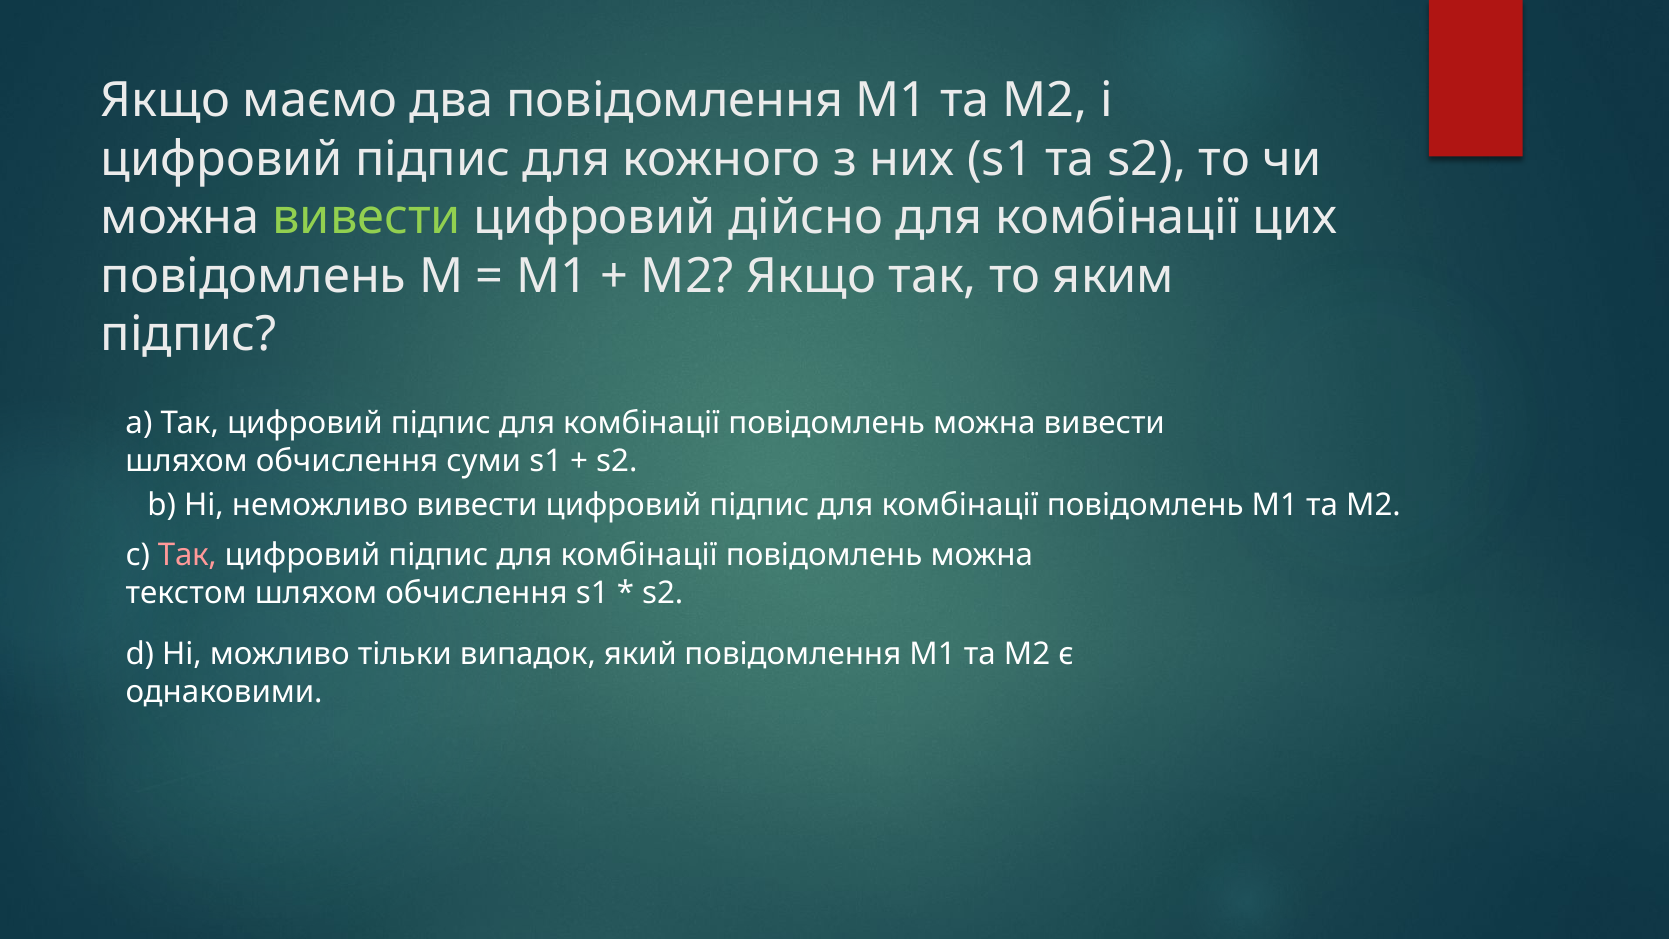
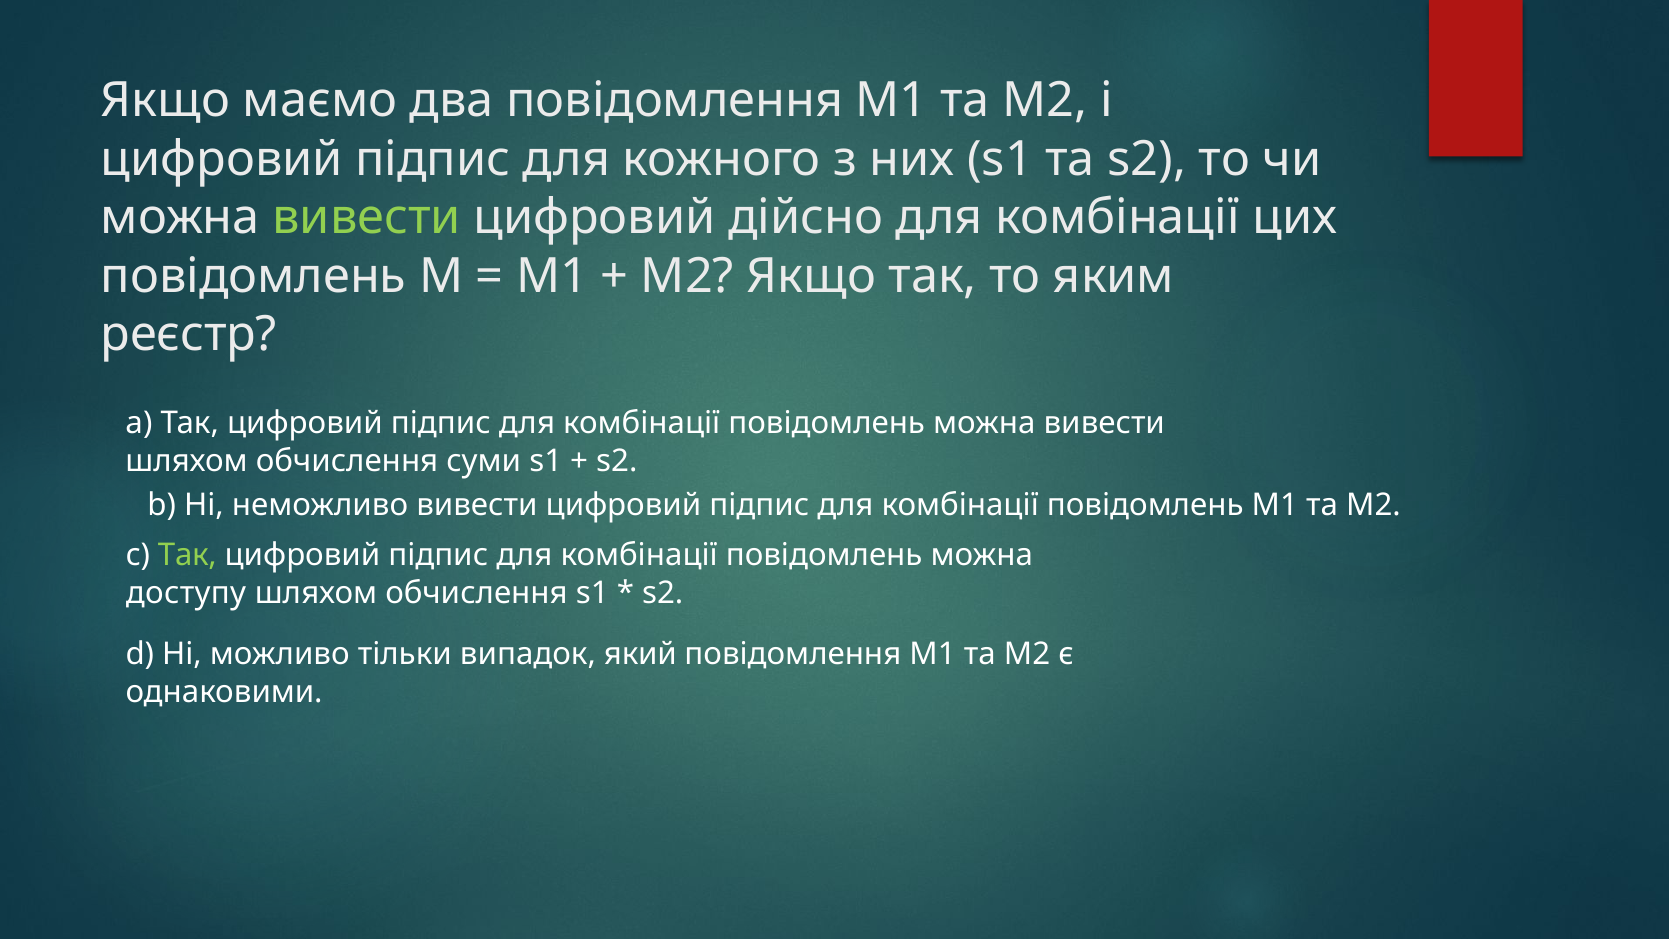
підпис: підпис -> реєстр (189, 335)
Так colour: pink -> light green (187, 555)
текстом: текстом -> доступу (186, 593)
